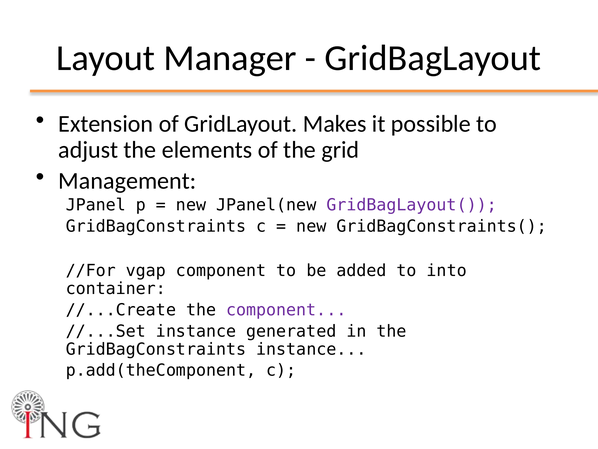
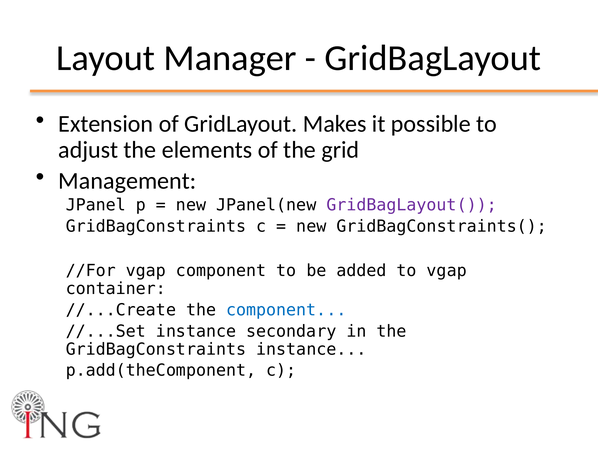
to into: into -> vgap (447, 271)
component colour: purple -> blue (286, 310)
generated: generated -> secondary (291, 331)
